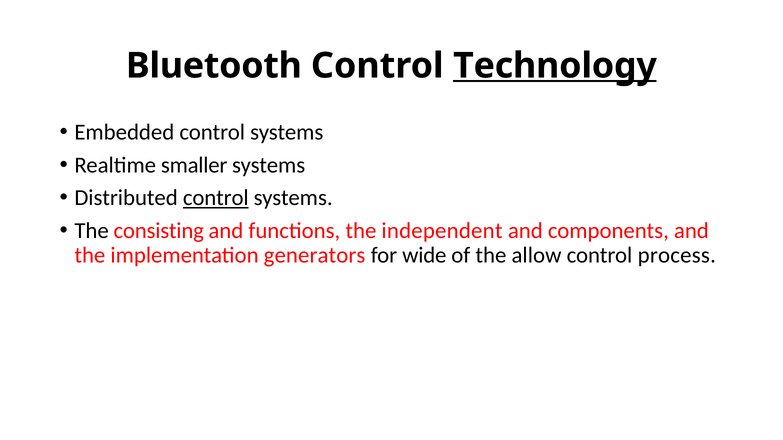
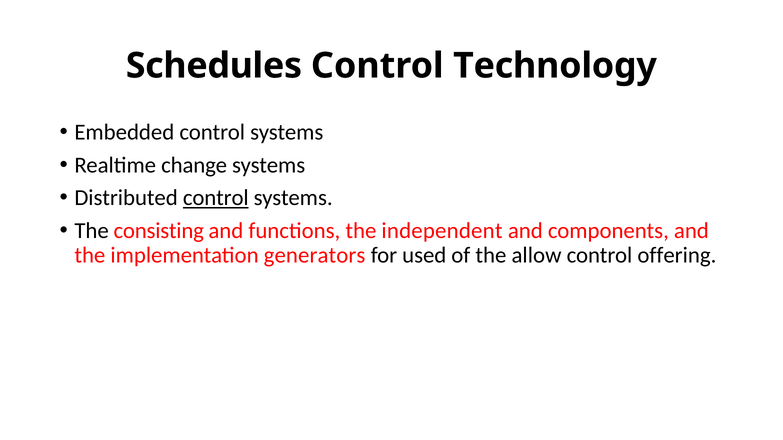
Bluetooth: Bluetooth -> Schedules (214, 66)
Technology underline: present -> none (555, 66)
smaller: smaller -> change (194, 165)
wide: wide -> used (424, 256)
process: process -> offering (677, 256)
